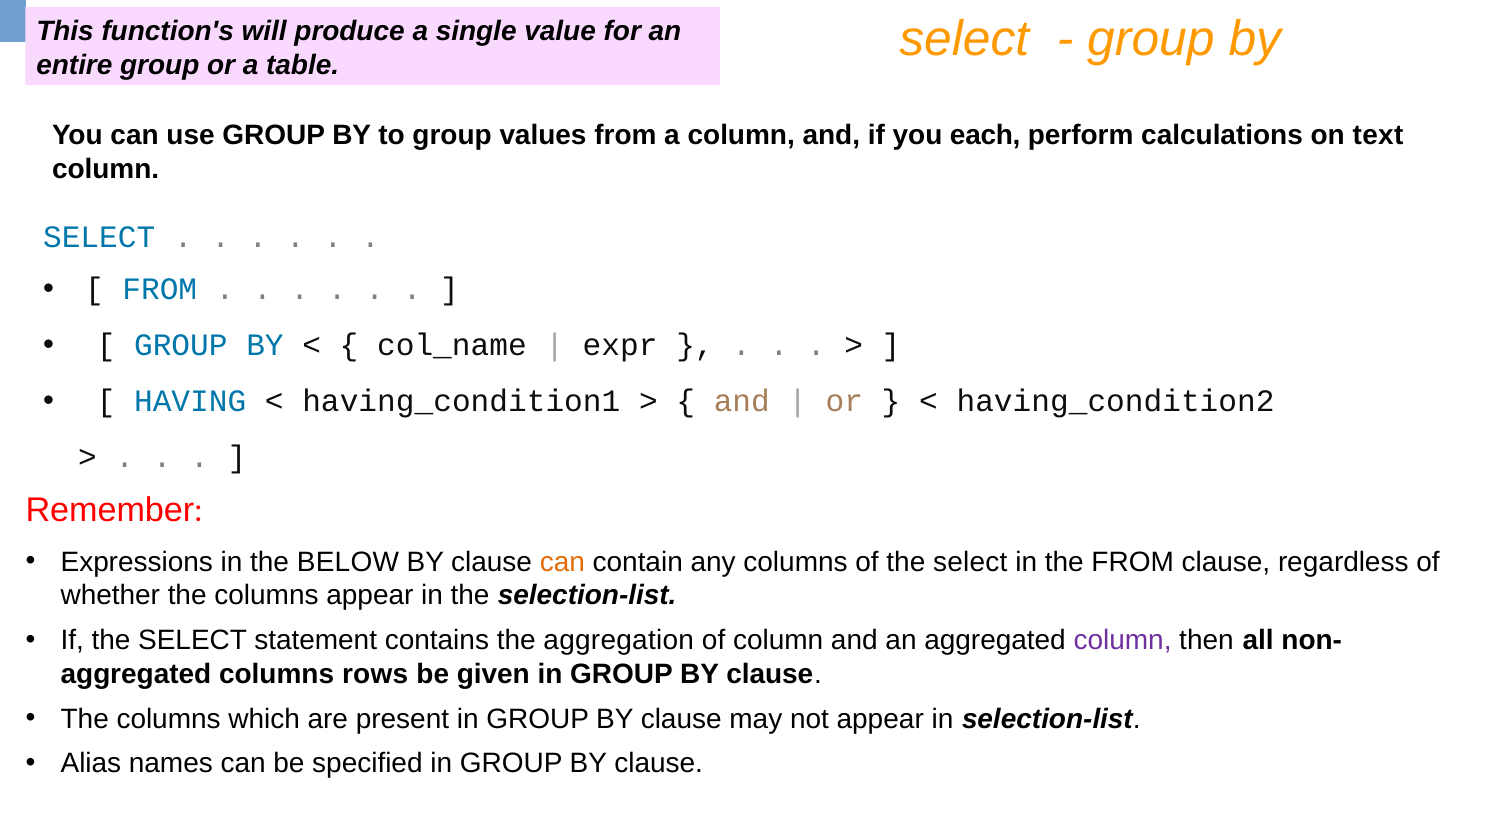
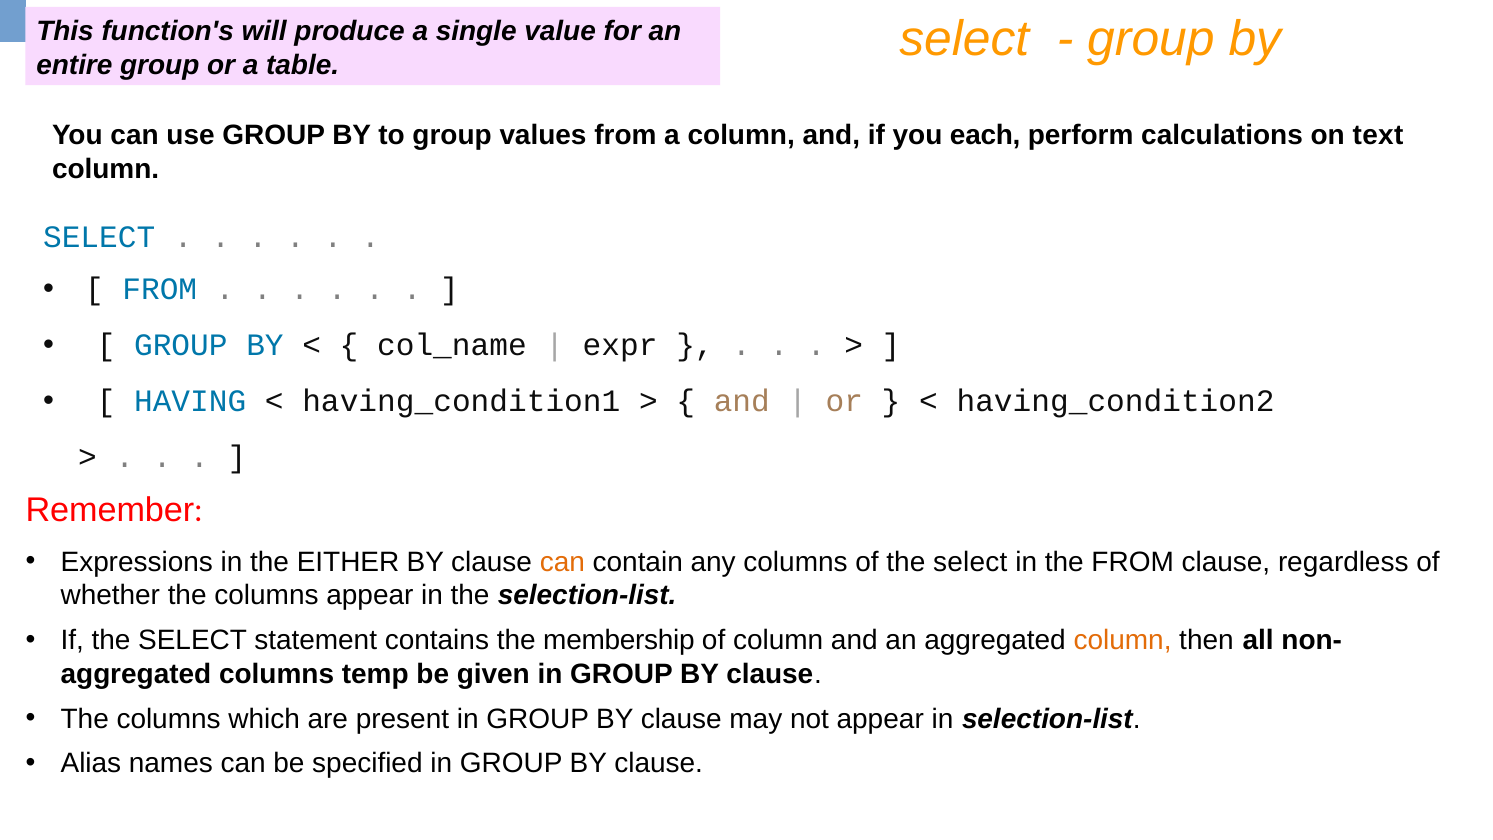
BELOW: BELOW -> EITHER (348, 562)
aggregation: aggregation -> membership (619, 640)
column colour: purple -> orange (1123, 640)
rows: rows -> temp (375, 674)
